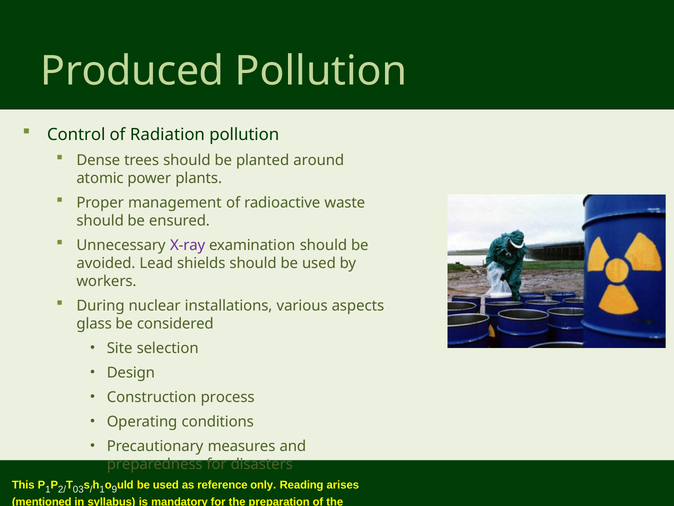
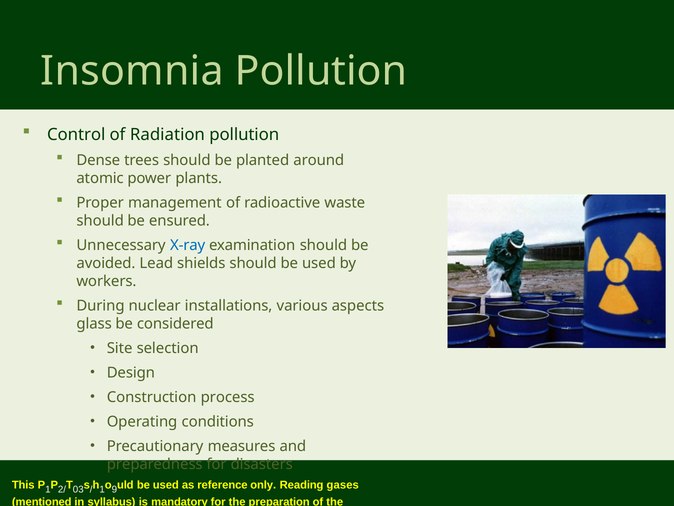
Produced: Produced -> Insomnia (132, 71)
X-ray colour: purple -> blue (188, 245)
arises: arises -> gases (343, 484)
